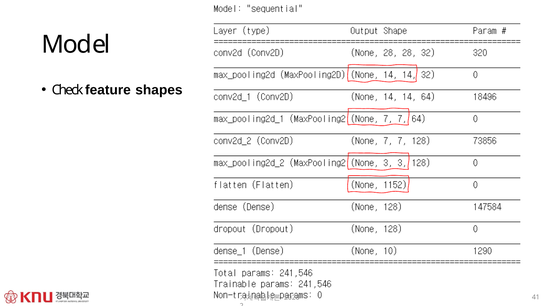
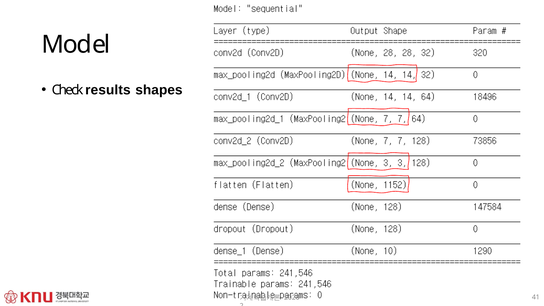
feature: feature -> results (108, 90)
